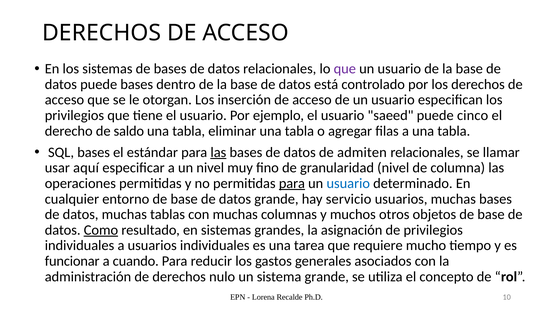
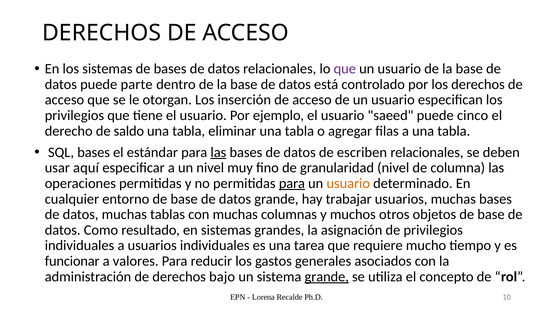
puede bases: bases -> parte (137, 84)
admiten: admiten -> escriben (362, 152)
llamar: llamar -> deben (501, 152)
usuario colour: blue -> orange (348, 183)
servicio: servicio -> trabajar (349, 199)
Como underline: present -> none (101, 230)
cuando: cuando -> valores (136, 261)
nulo: nulo -> bajo (222, 277)
grande underline: none -> present (327, 277)
